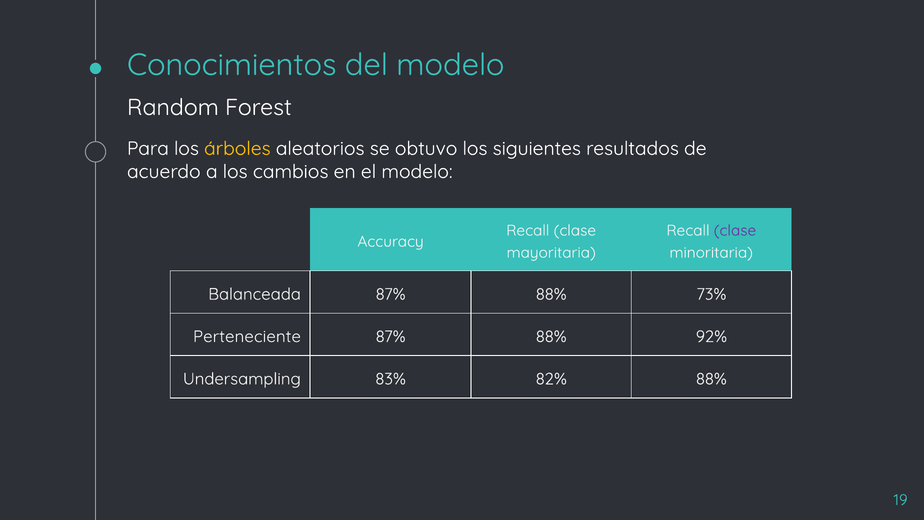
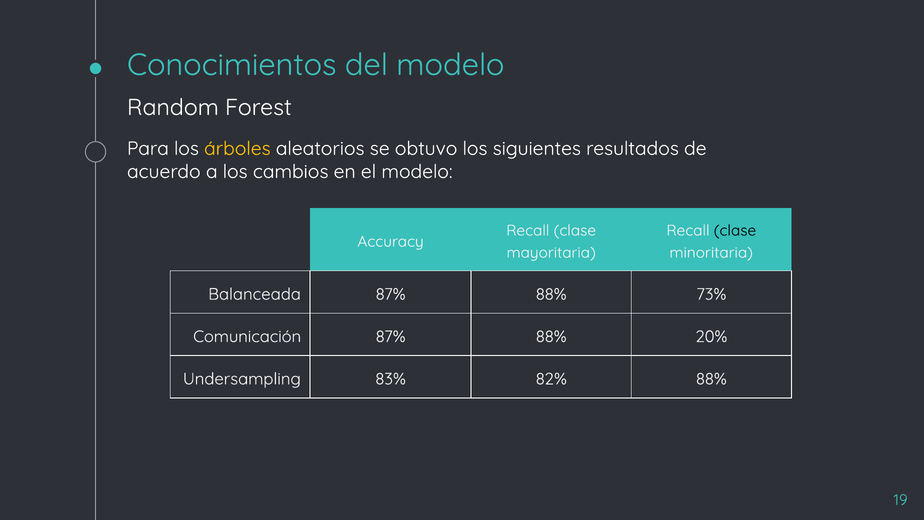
clase colour: purple -> black (735, 230)
Perteneciente: Perteneciente -> Comunicación (247, 336)
92%: 92% -> 20% (711, 336)
